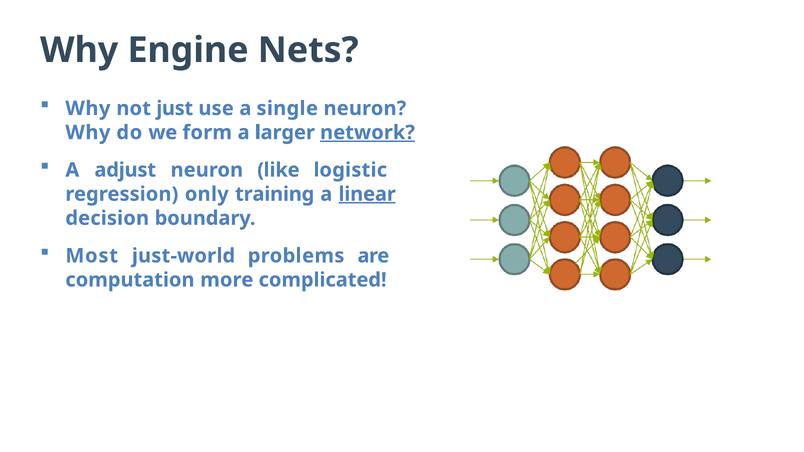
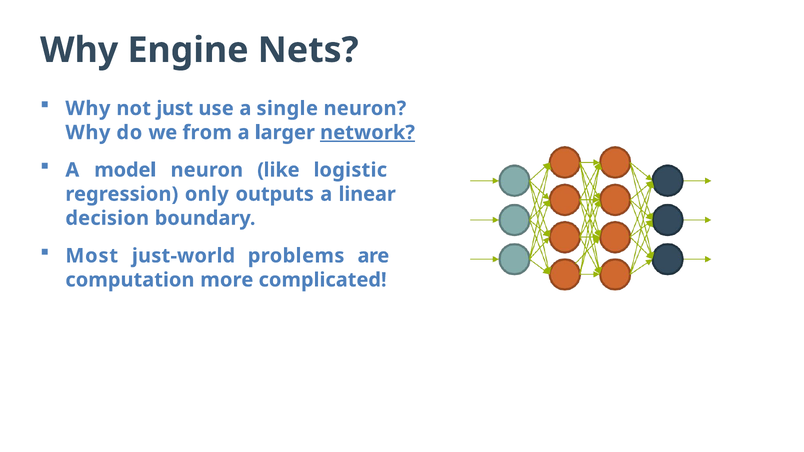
form: form -> from (207, 133)
adjust: adjust -> model (125, 170)
training: training -> outputs (275, 194)
linear underline: present -> none (367, 194)
